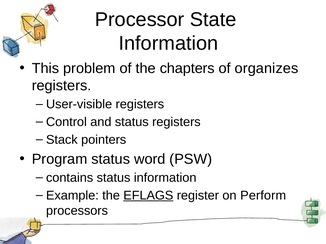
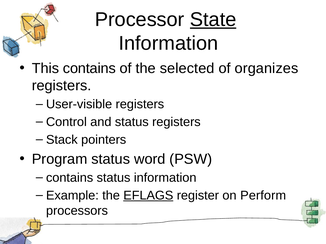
State underline: none -> present (213, 20)
This problem: problem -> contains (89, 68)
chapters: chapters -> selected (187, 68)
